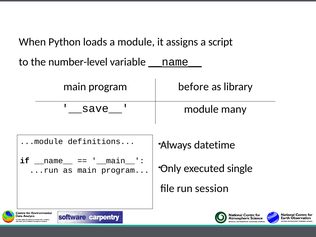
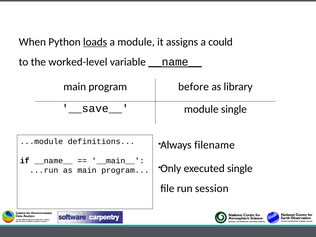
loads underline: none -> present (95, 42)
script: script -> could (221, 42)
number-level: number-level -> worked-level (78, 62)
module many: many -> single (234, 109)
datetime: datetime -> filename (215, 145)
